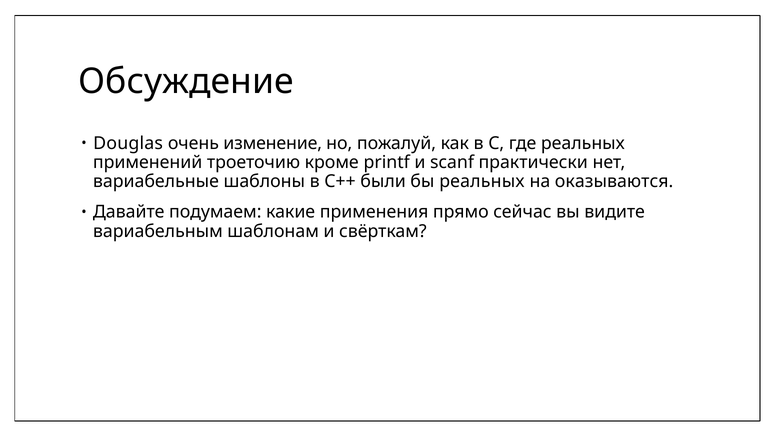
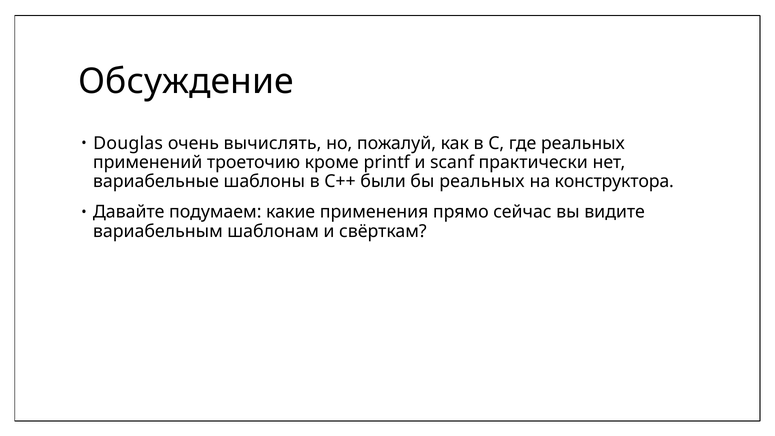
изменение: изменение -> вычислять (273, 143)
оказываются: оказываются -> конструктора (614, 182)
